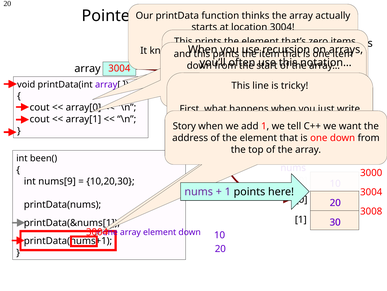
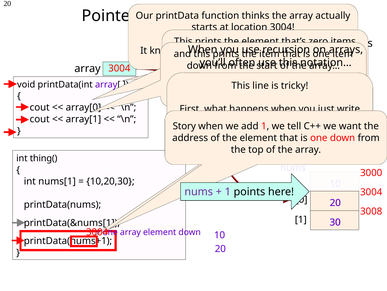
been(: been( -> thing( (44, 158)
nums[9: nums[9 -> nums[1 (57, 181)
